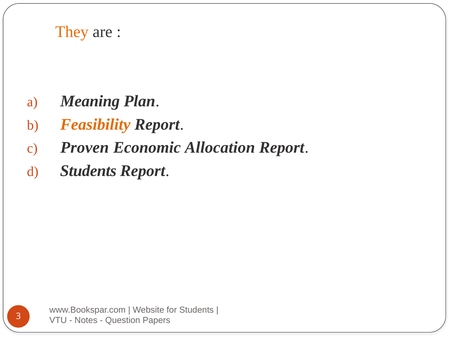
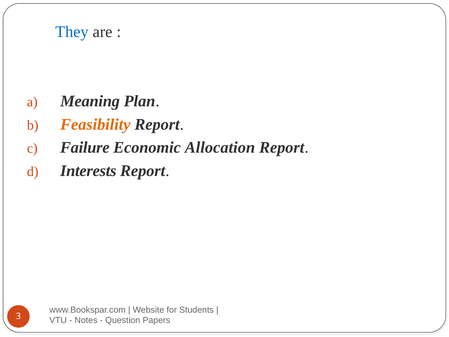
They colour: orange -> blue (72, 32)
Proven: Proven -> Failure (85, 147)
Students: Students -> Interests (88, 171)
